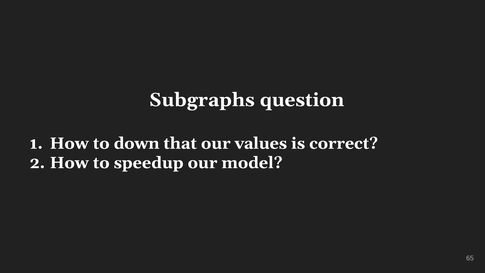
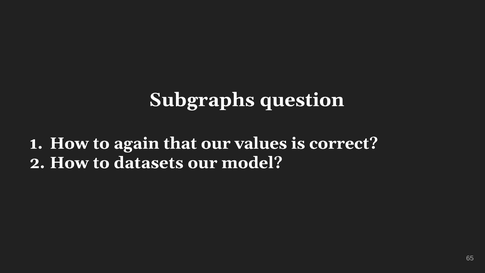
down: down -> again (136, 143)
speedup: speedup -> datasets (149, 163)
